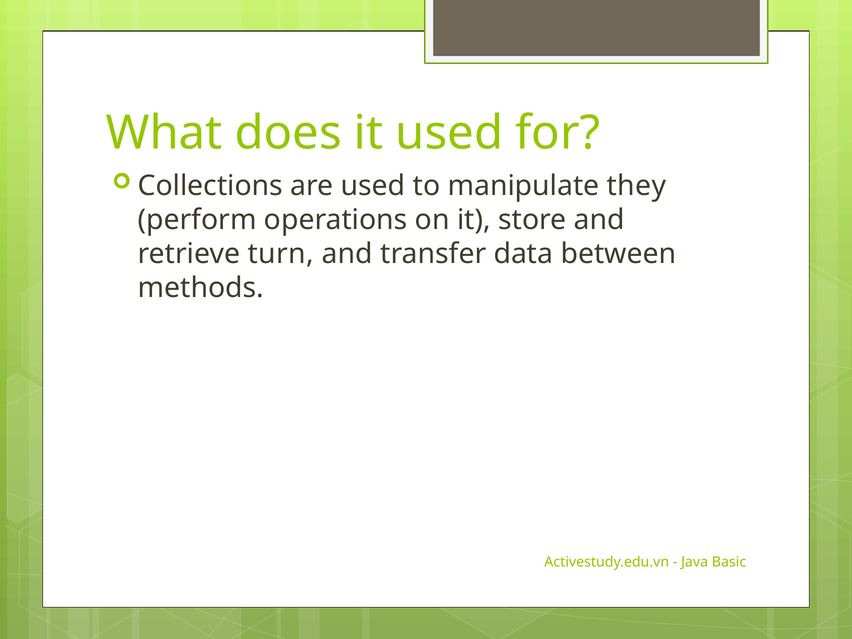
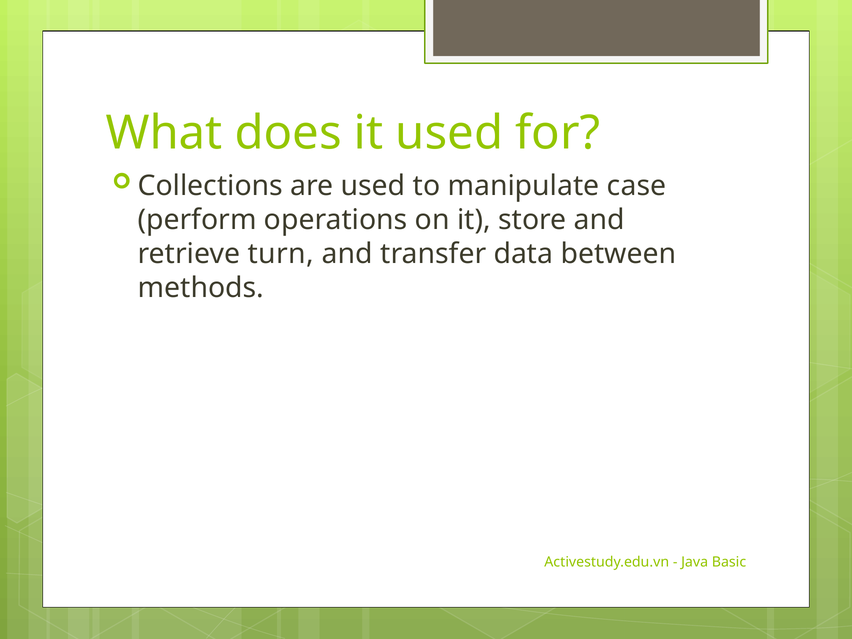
they: they -> case (637, 186)
